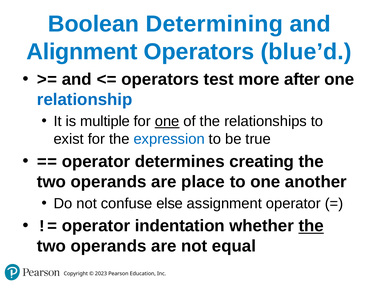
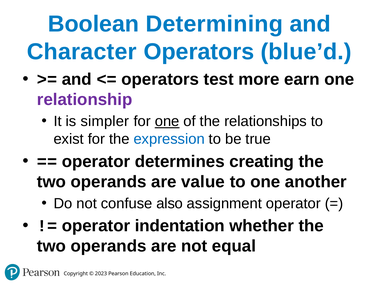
Alignment: Alignment -> Character (82, 52)
after: after -> earn (302, 80)
relationship colour: blue -> purple (85, 100)
multiple: multiple -> simpler (105, 121)
place: place -> value (203, 182)
else: else -> also (170, 204)
the underline: present -> none (311, 226)
